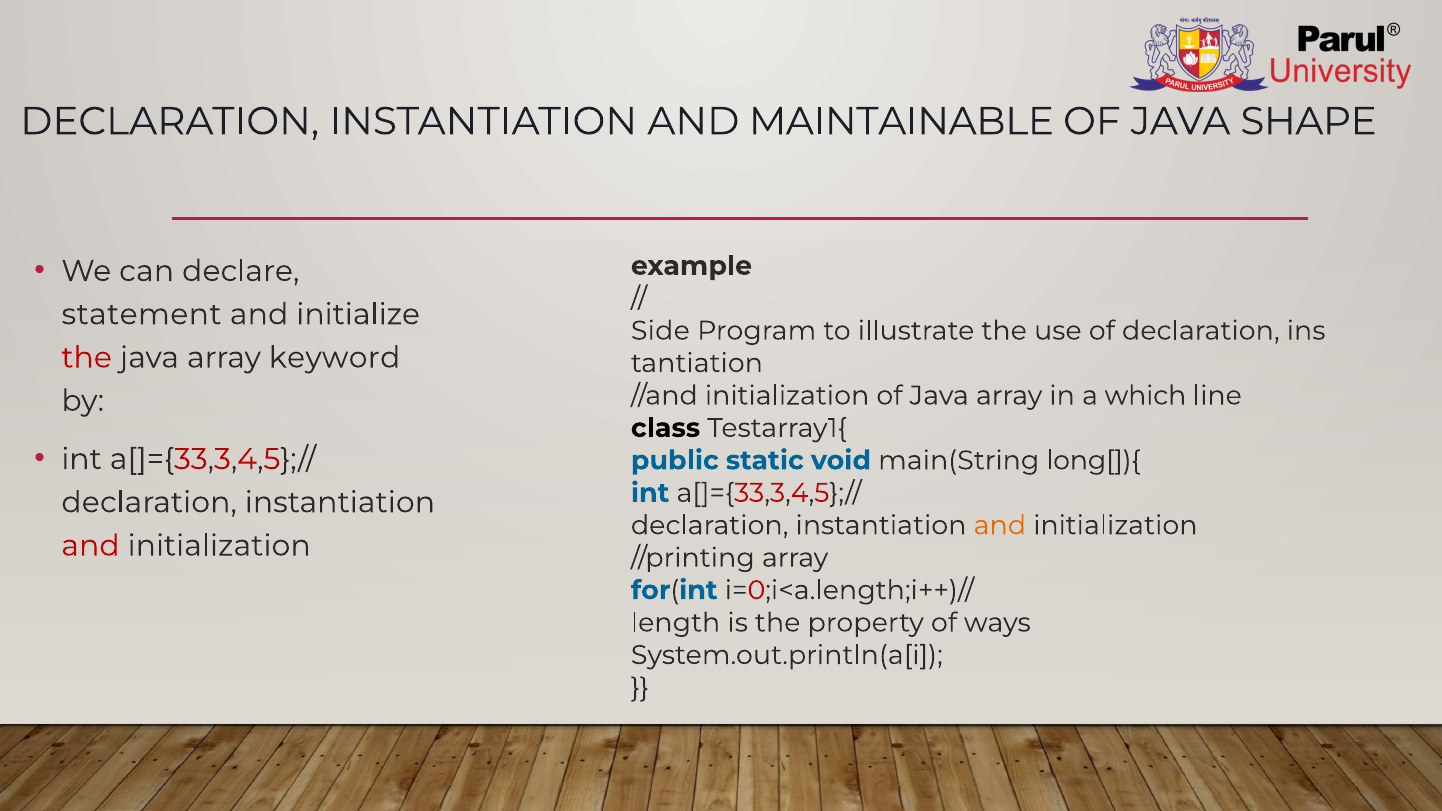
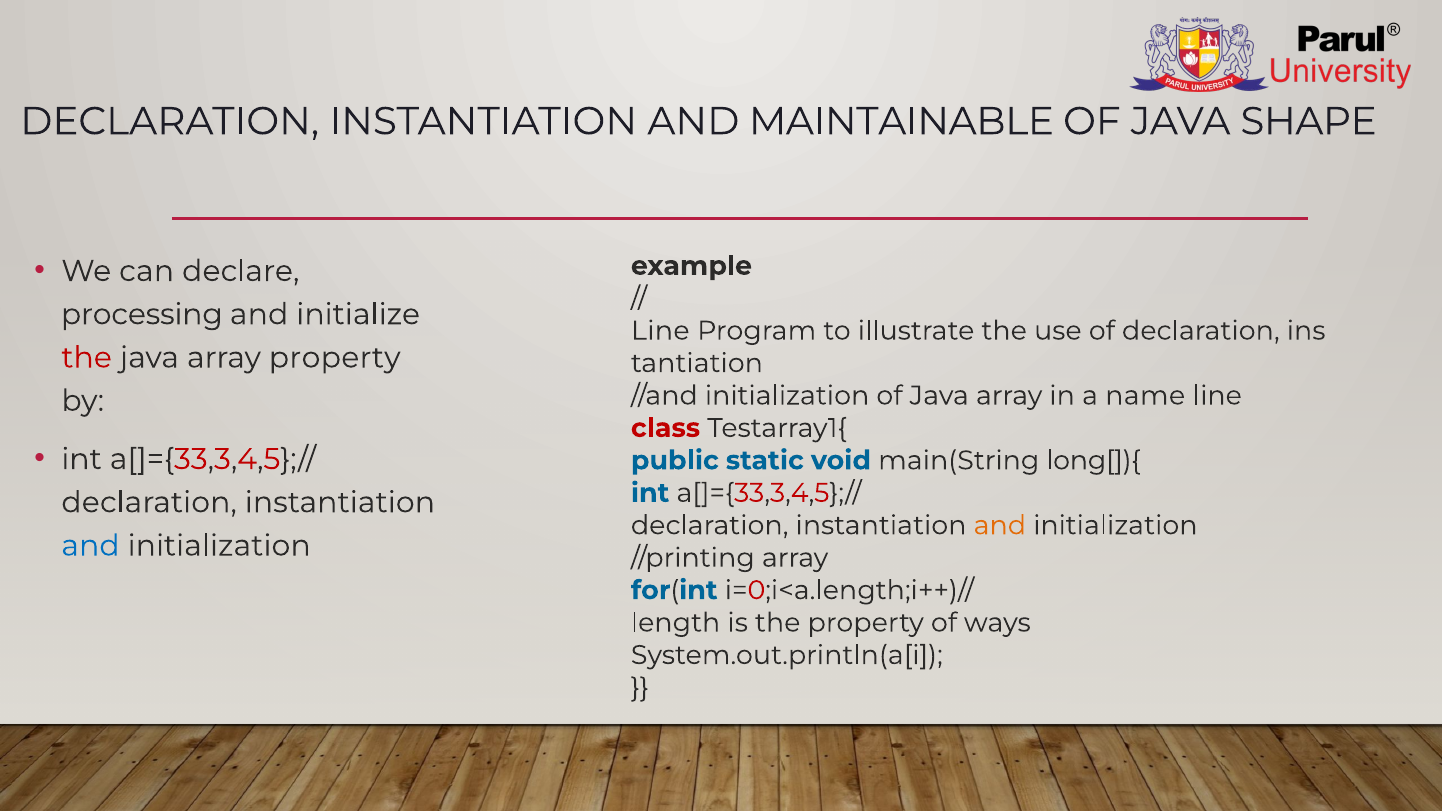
statement: statement -> processing (142, 314)
Side: Side -> Line (660, 331)
array keyword: keyword -> property (335, 358)
which: which -> name (1145, 396)
class colour: black -> red (665, 428)
and colour: red -> blue (91, 546)
